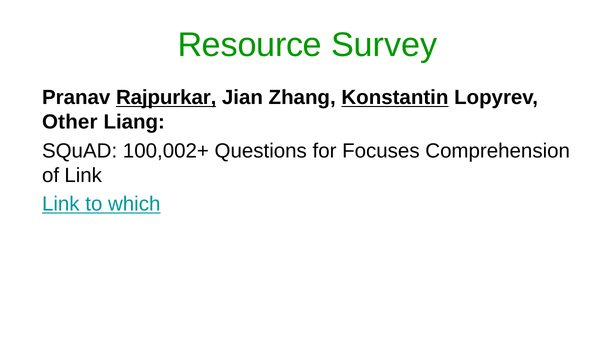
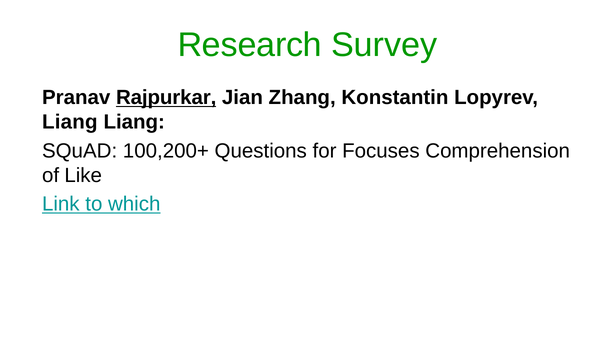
Resource: Resource -> Research (250, 45)
Konstantin underline: present -> none (395, 98)
Other: Other -> Liang (70, 122)
100,002+: 100,002+ -> 100,200+ (166, 151)
of Link: Link -> Like (83, 175)
